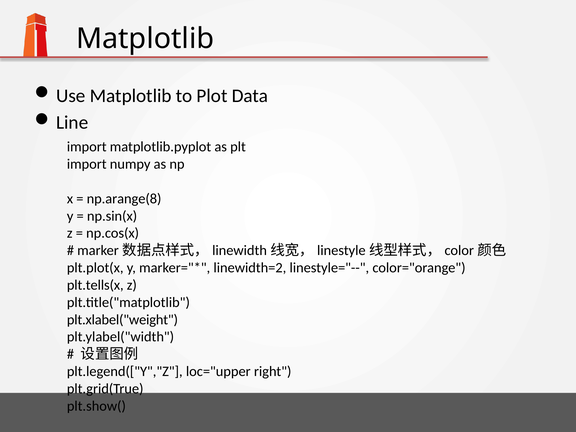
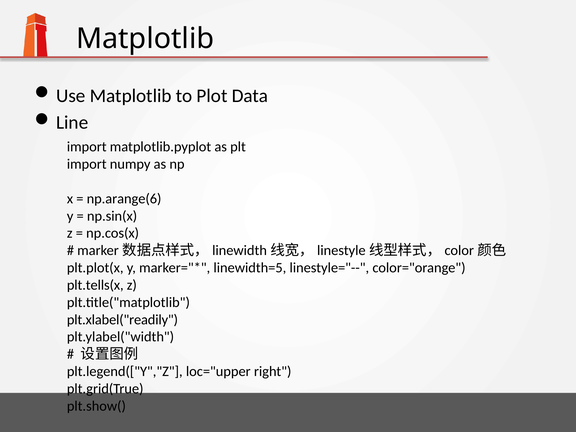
np.arange(8: np.arange(8 -> np.arange(6 (124, 199)
linewidth=2: linewidth=2 -> linewidth=5 (250, 268)
plt.xlabel("weight: plt.xlabel("weight -> plt.xlabel("readily (122, 320)
